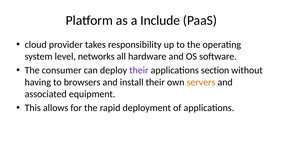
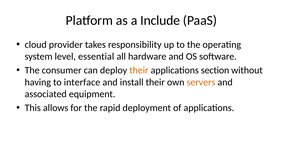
networks: networks -> essential (96, 56)
their colour: purple -> orange (139, 70)
browsers: browsers -> interface (82, 82)
